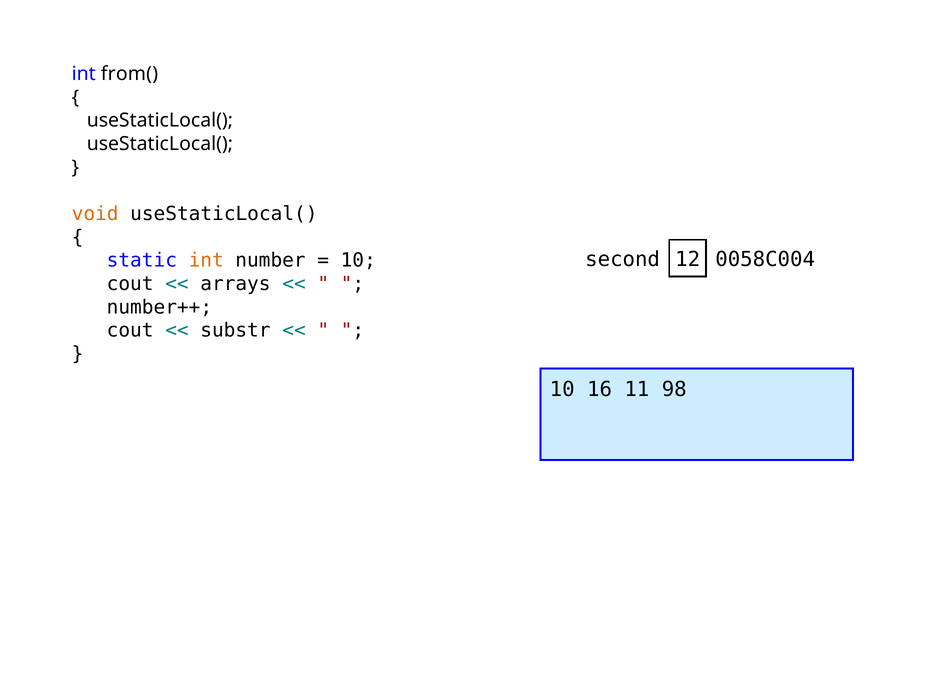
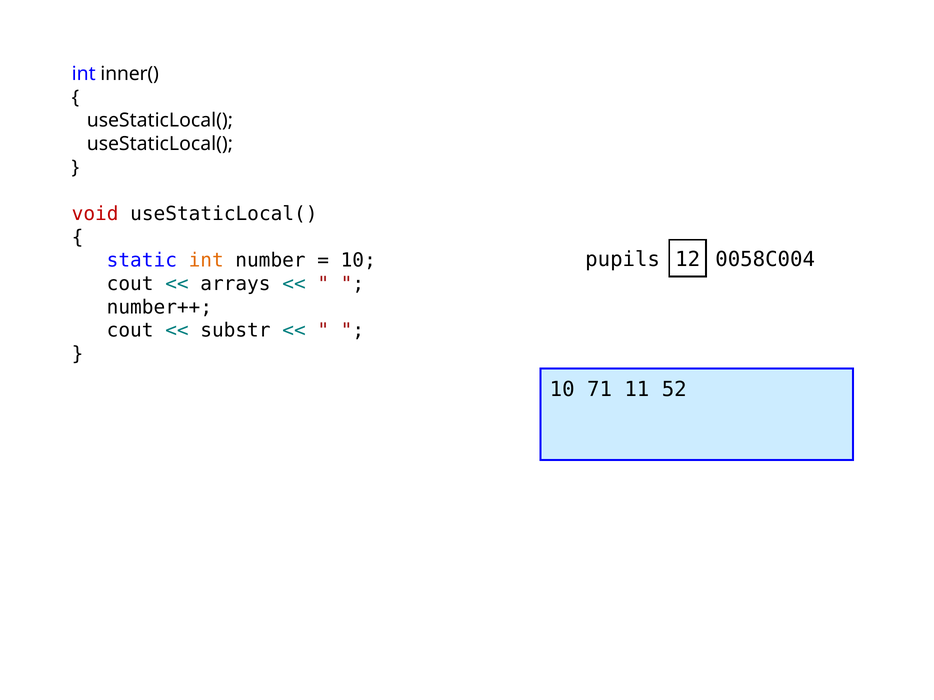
from(: from( -> inner( (130, 74)
void colour: orange -> red (95, 214)
second: second -> pupils (623, 260)
16: 16 -> 71 (600, 390)
98: 98 -> 52 (674, 390)
